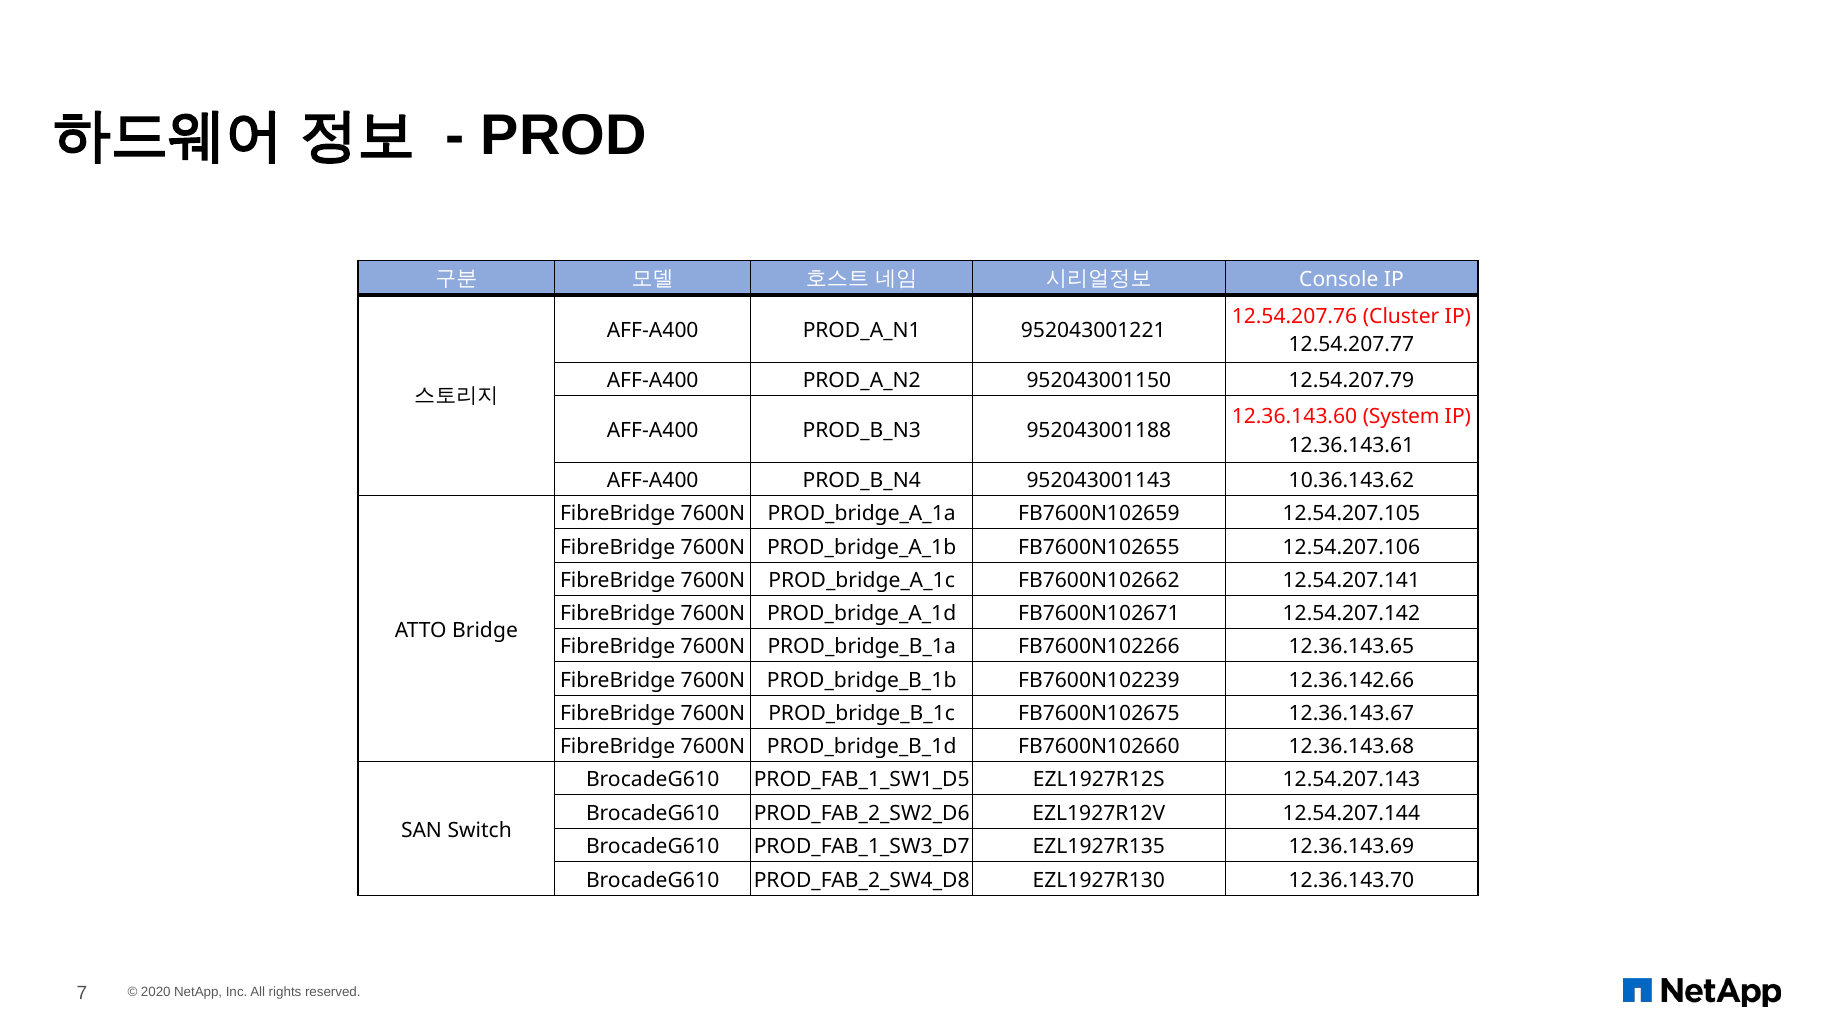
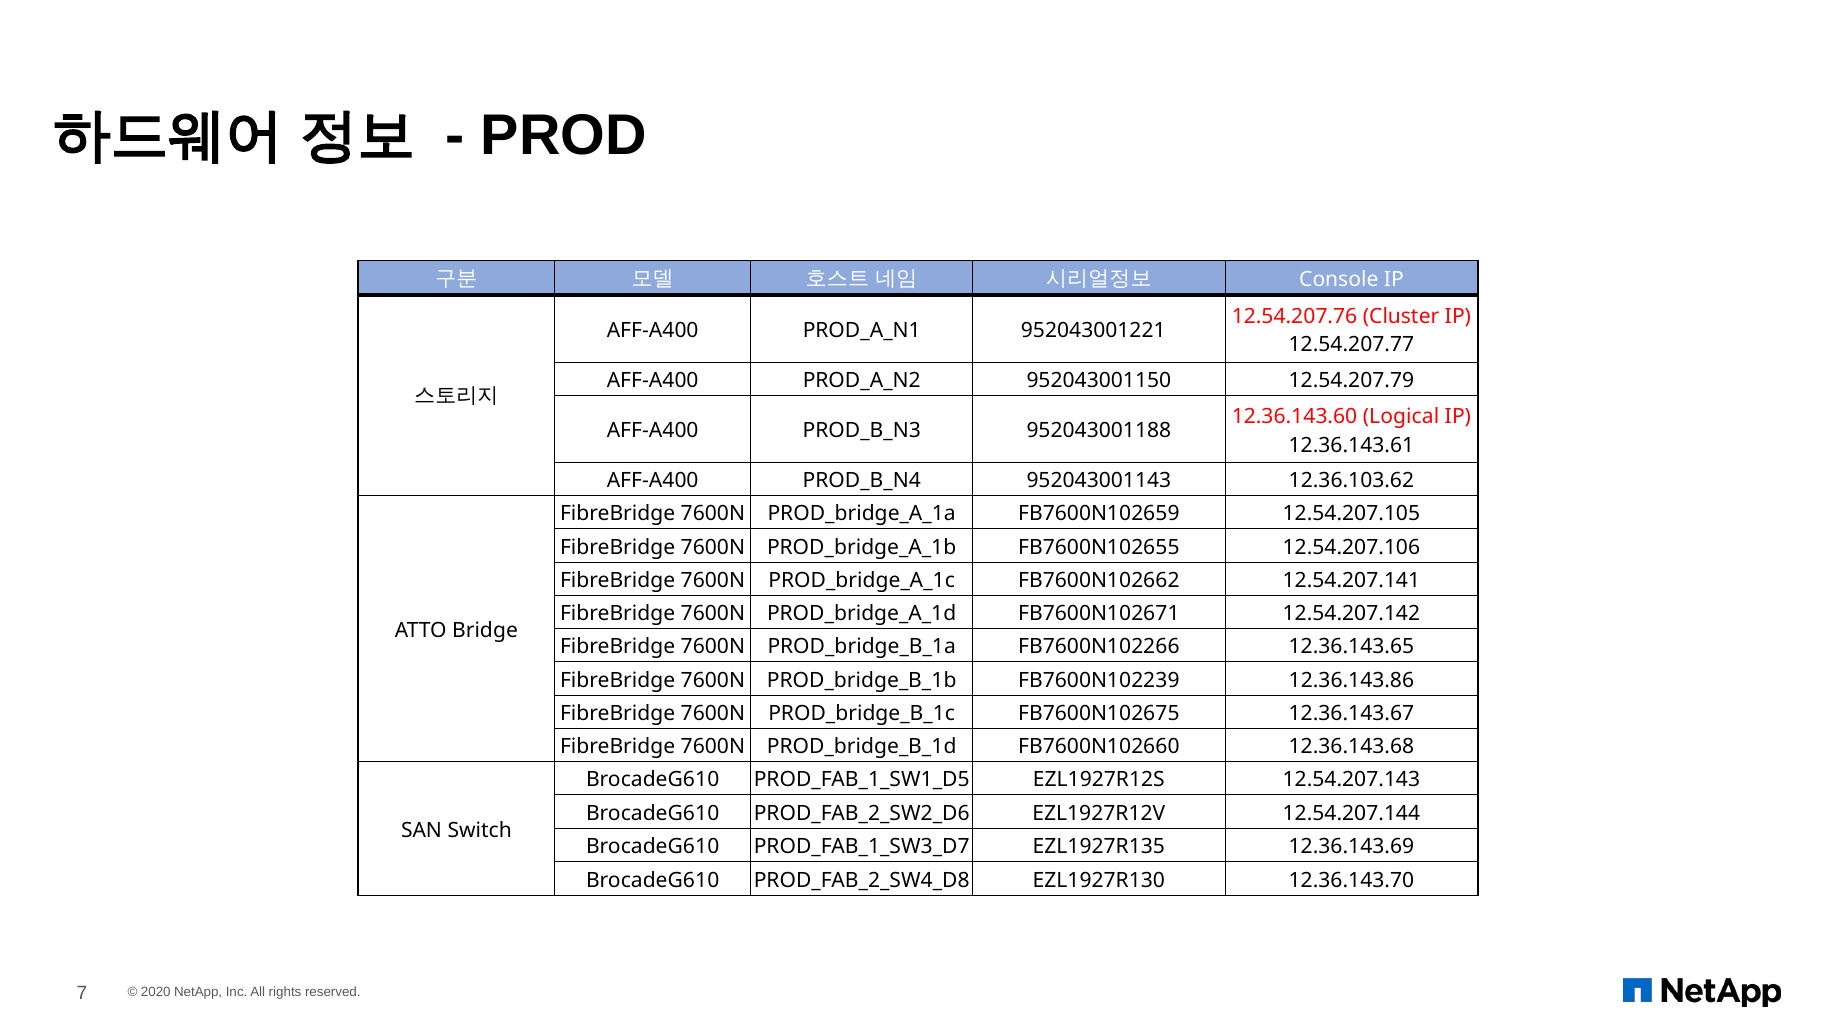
System: System -> Logical (1401, 417)
10.36.143.62: 10.36.143.62 -> 12.36.103.62 (1351, 481)
12.36.142.66: 12.36.142.66 -> 12.36.143.86 (1351, 681)
